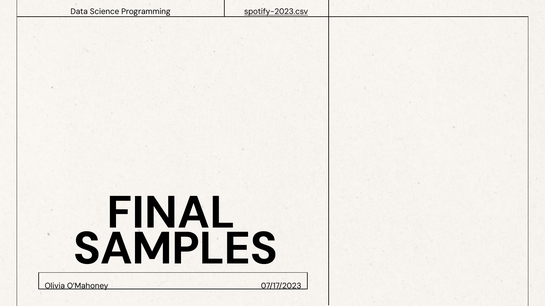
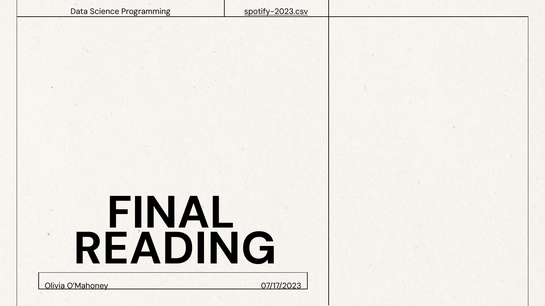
SAMPLES: SAMPLES -> READING (175, 249)
